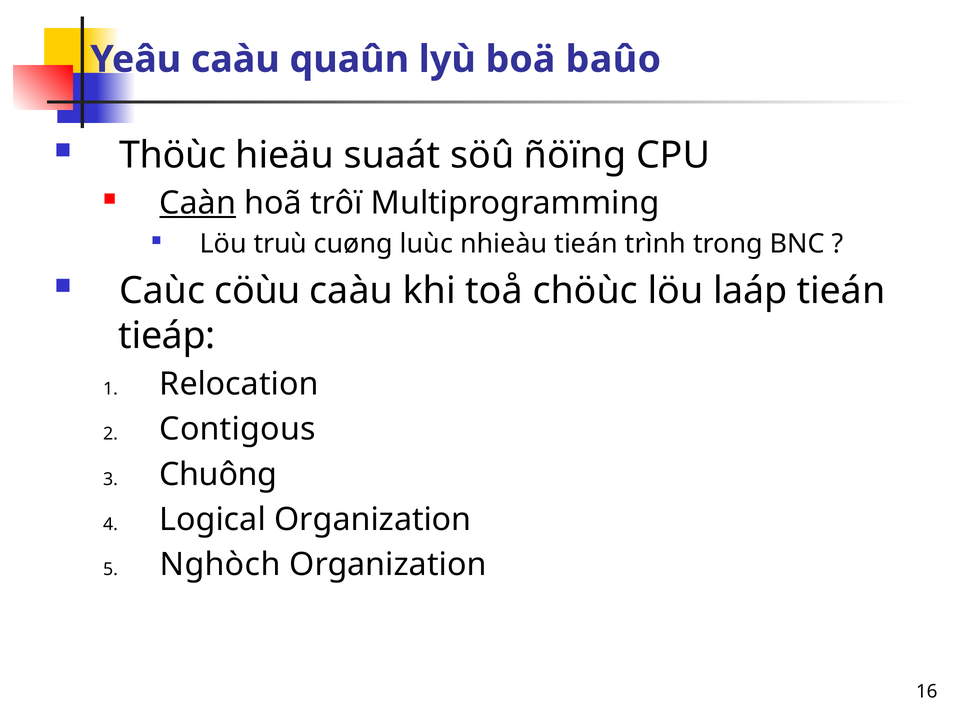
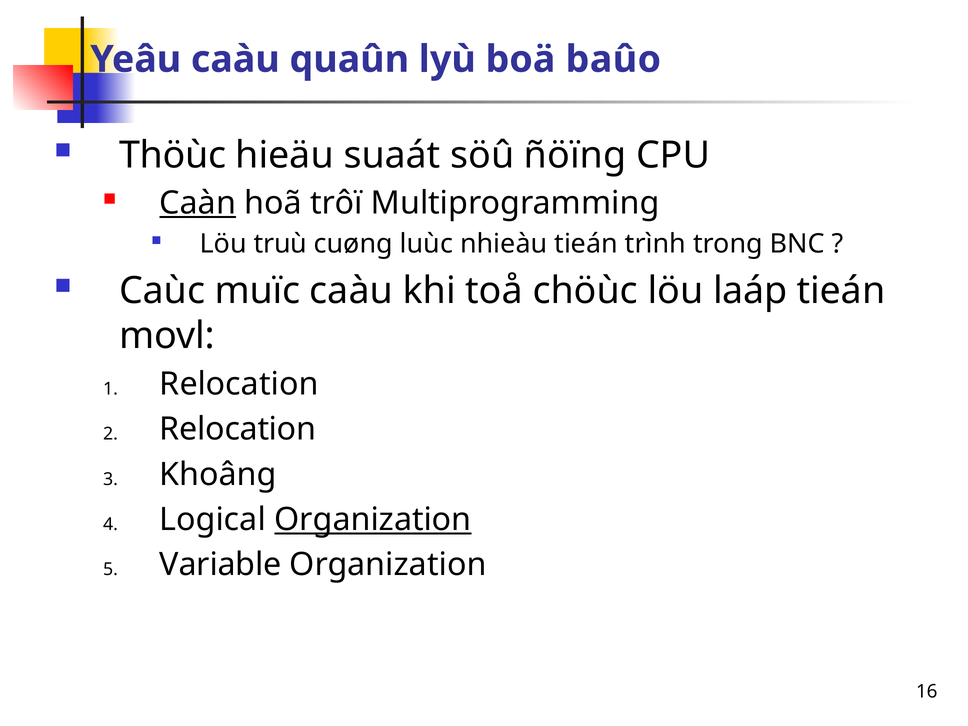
cöùu: cöùu -> muïc (258, 291)
tieáp: tieáp -> movl (167, 336)
Contigous: Contigous -> Relocation (238, 429)
Chuông: Chuông -> Khoâng (218, 474)
Organization underline: none -> present (373, 520)
Nghòch: Nghòch -> Variable (220, 565)
